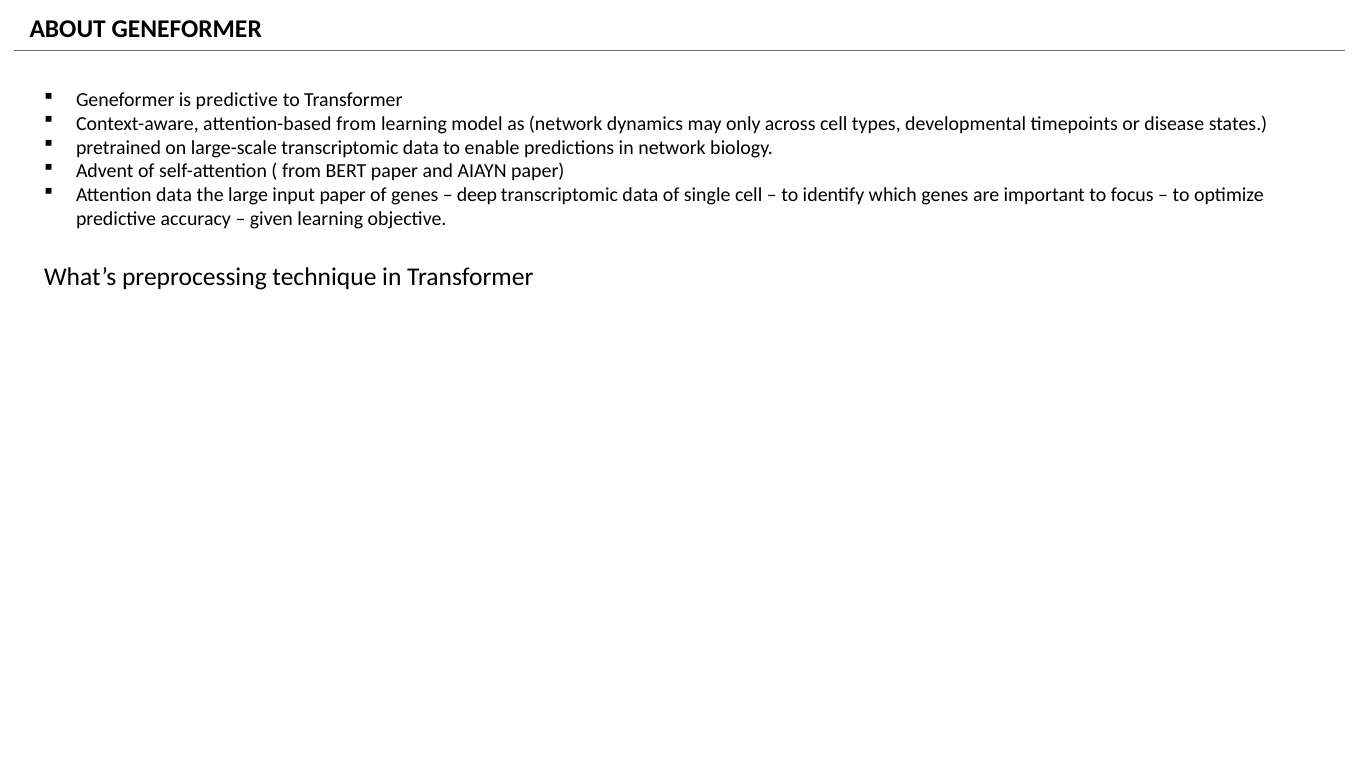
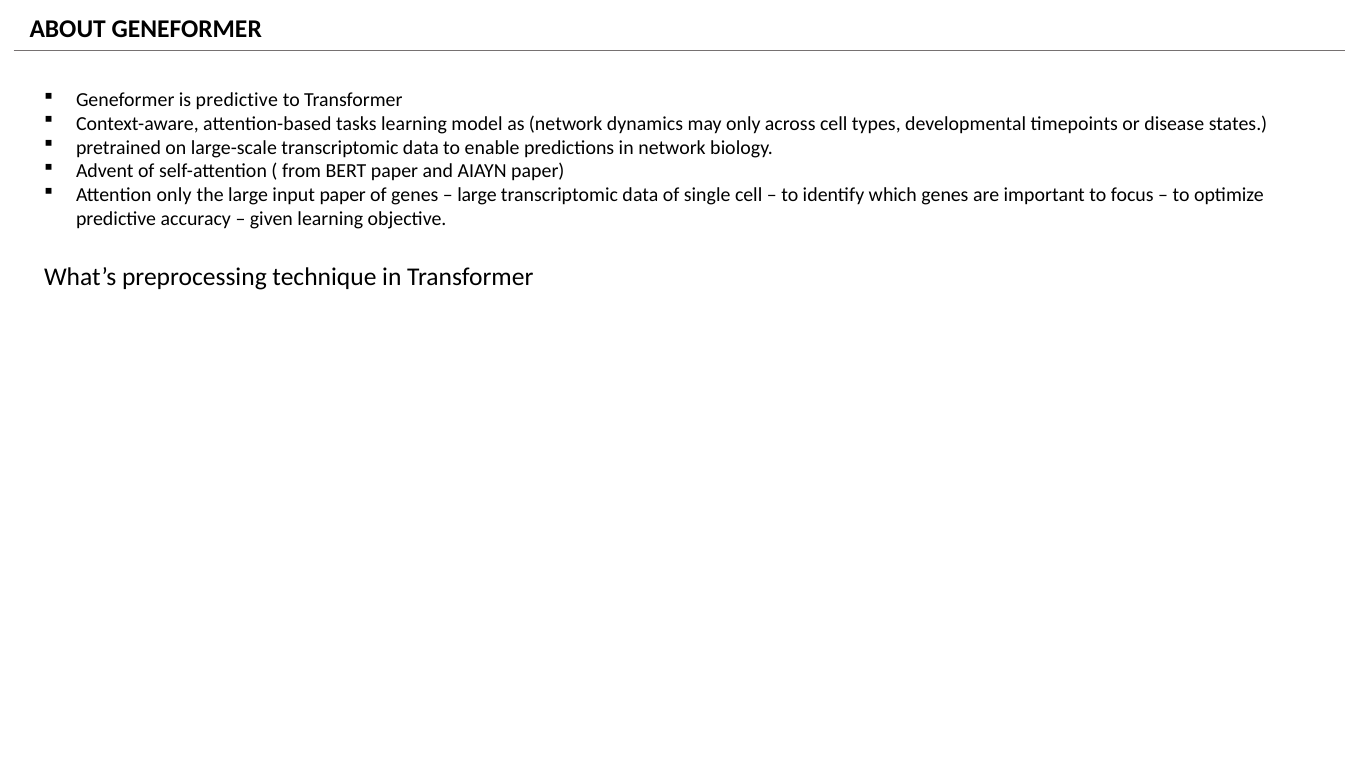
attention-based from: from -> tasks (356, 124)
Attention data: data -> only (174, 195)
deep: deep -> large (477, 195)
